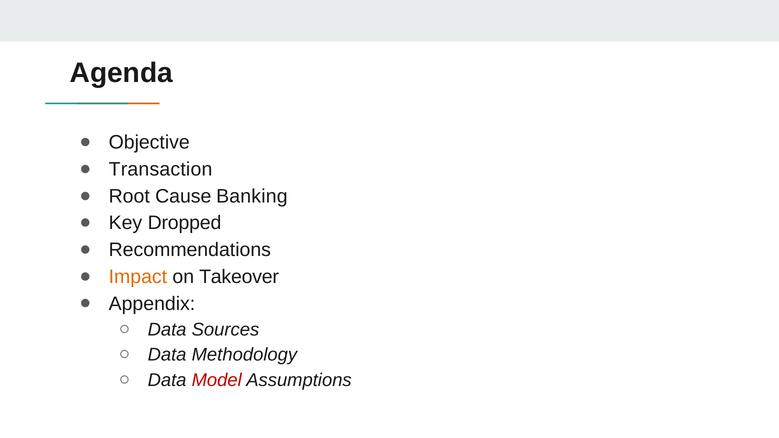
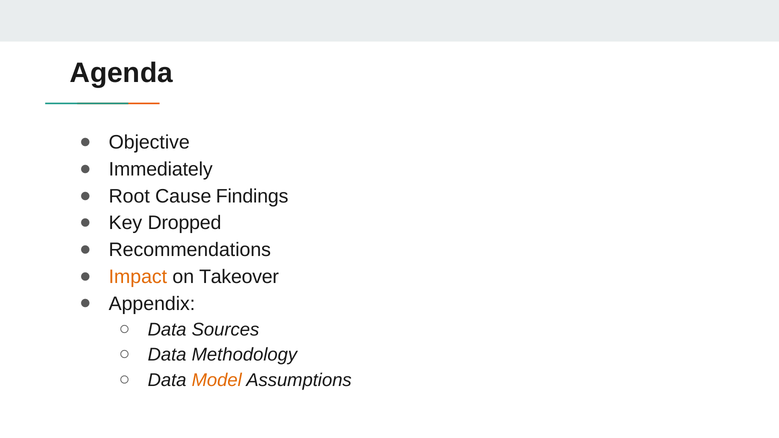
Transaction: Transaction -> Immediately (161, 169)
Banking: Banking -> Findings (252, 196)
Model colour: red -> orange (217, 380)
